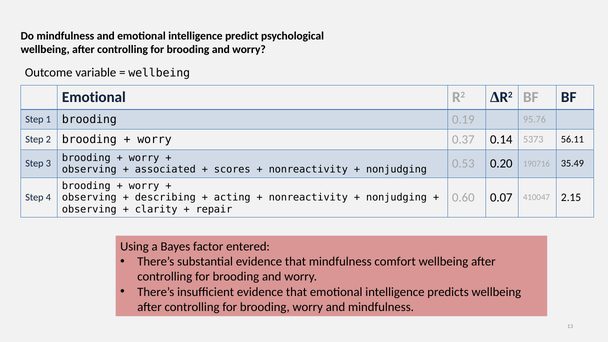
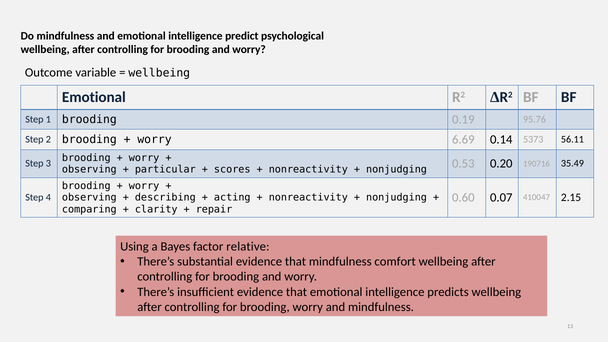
0.37: 0.37 -> 6.69 (463, 140)
associated: associated -> particular (165, 170)
observing: observing -> comparing (89, 209)
entered: entered -> relative (248, 246)
